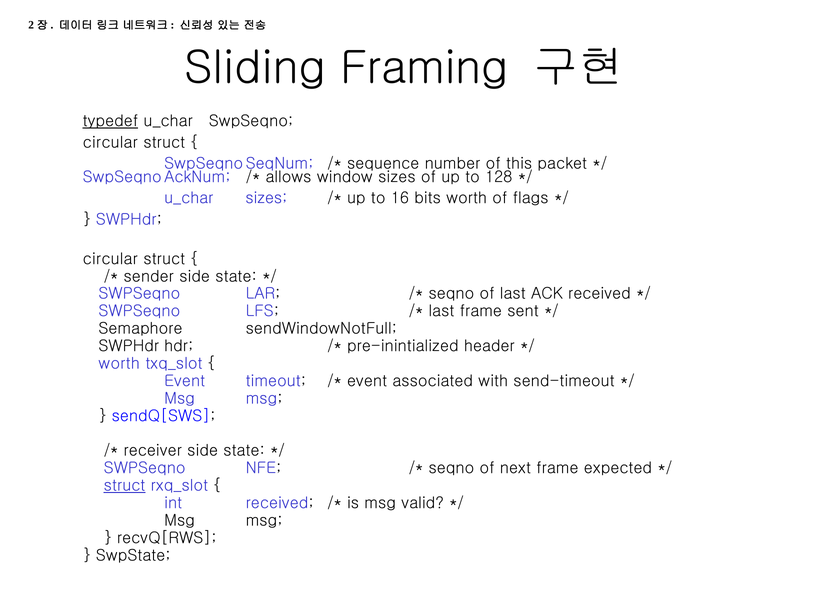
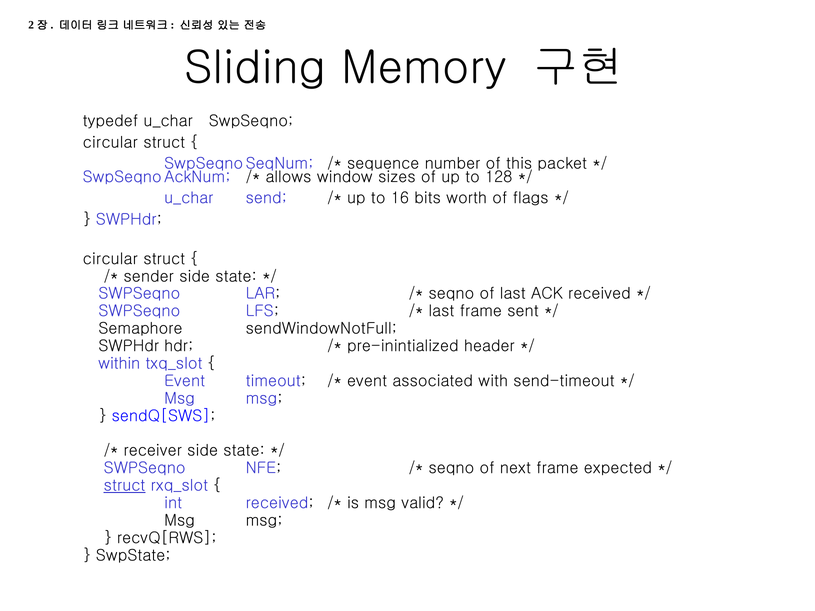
Framing: Framing -> Memory (424, 68)
typedef underline: present -> none (110, 121)
u_char sizes: sizes -> send (266, 198)
worth: worth -> within (119, 364)
